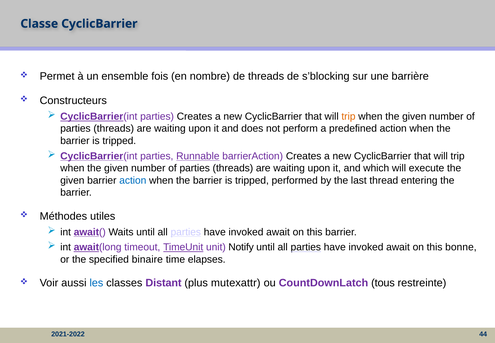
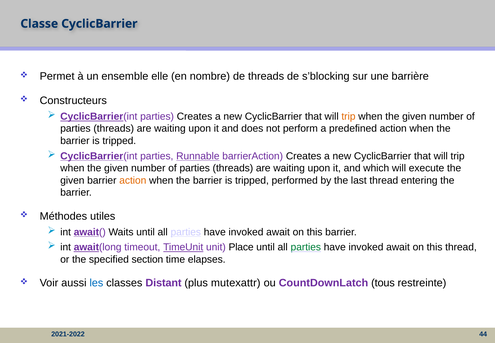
fois: fois -> elle (160, 76)
action colour: blue -> orange (133, 180)
Notify: Notify -> Place (241, 247)
parties colour: black -> green (306, 247)
this bonne: bonne -> thread (461, 247)
binaire: binaire -> section (147, 259)
